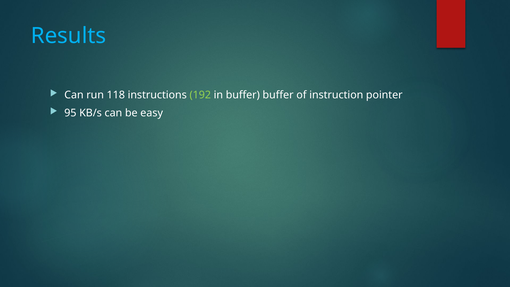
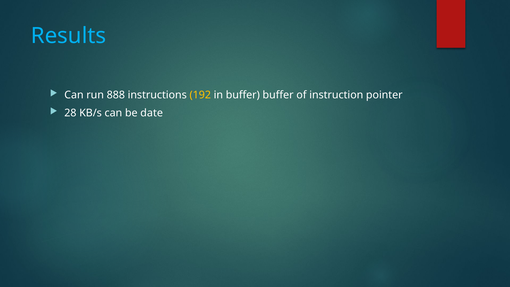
118: 118 -> 888 (116, 95)
192 colour: light green -> yellow (200, 95)
95: 95 -> 28 (70, 113)
easy: easy -> date (152, 113)
